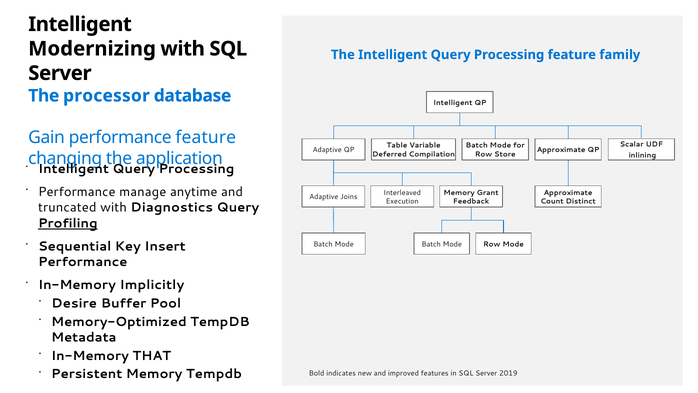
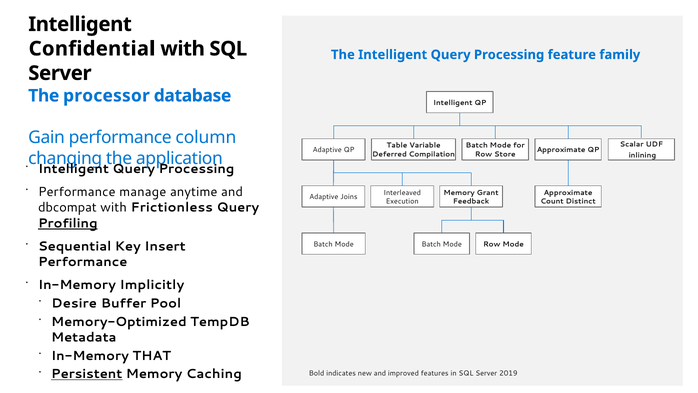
Modernizing: Modernizing -> Confidential (92, 49)
performance feature: feature -> column (206, 138)
truncated: truncated -> dbcompat (67, 207)
Diagnostics: Diagnostics -> Frictionless (172, 207)
Persistent underline: none -> present (87, 374)
Memory Tempdb: Tempdb -> Caching (214, 374)
